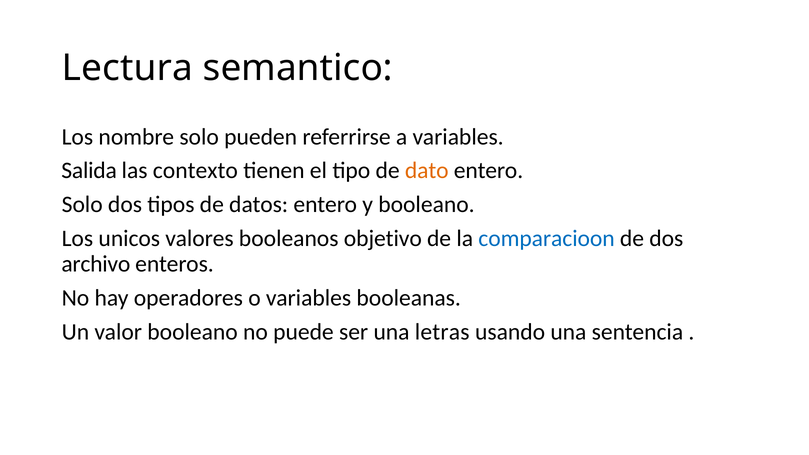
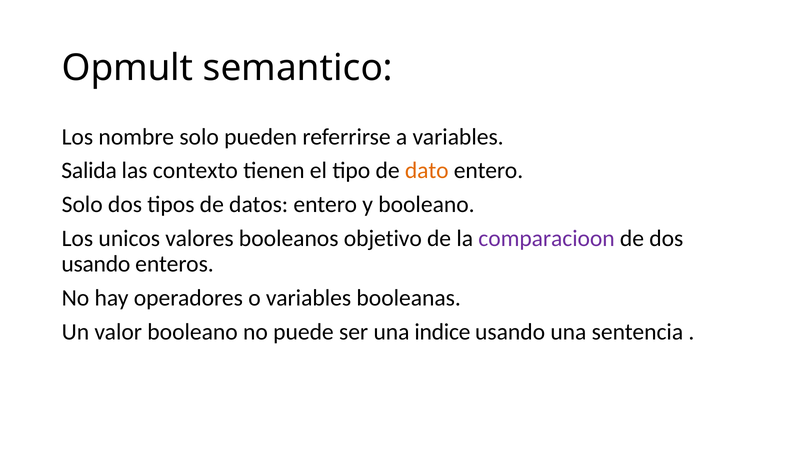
Lectura: Lectura -> Opmult (127, 68)
comparacioon colour: blue -> purple (547, 239)
archivo: archivo -> usando (96, 264)
letras: letras -> indice (442, 332)
